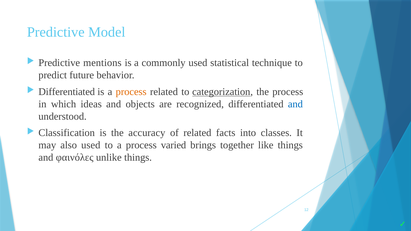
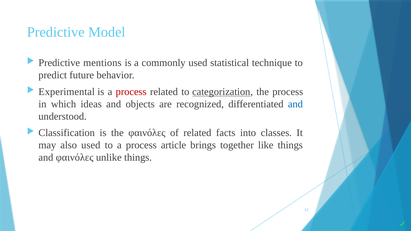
Differentiated: Differentiated -> Experimental (67, 92)
process colour: orange -> red (131, 92)
the accuracy: accuracy -> φαινόλες (147, 133)
varied: varied -> article (174, 145)
